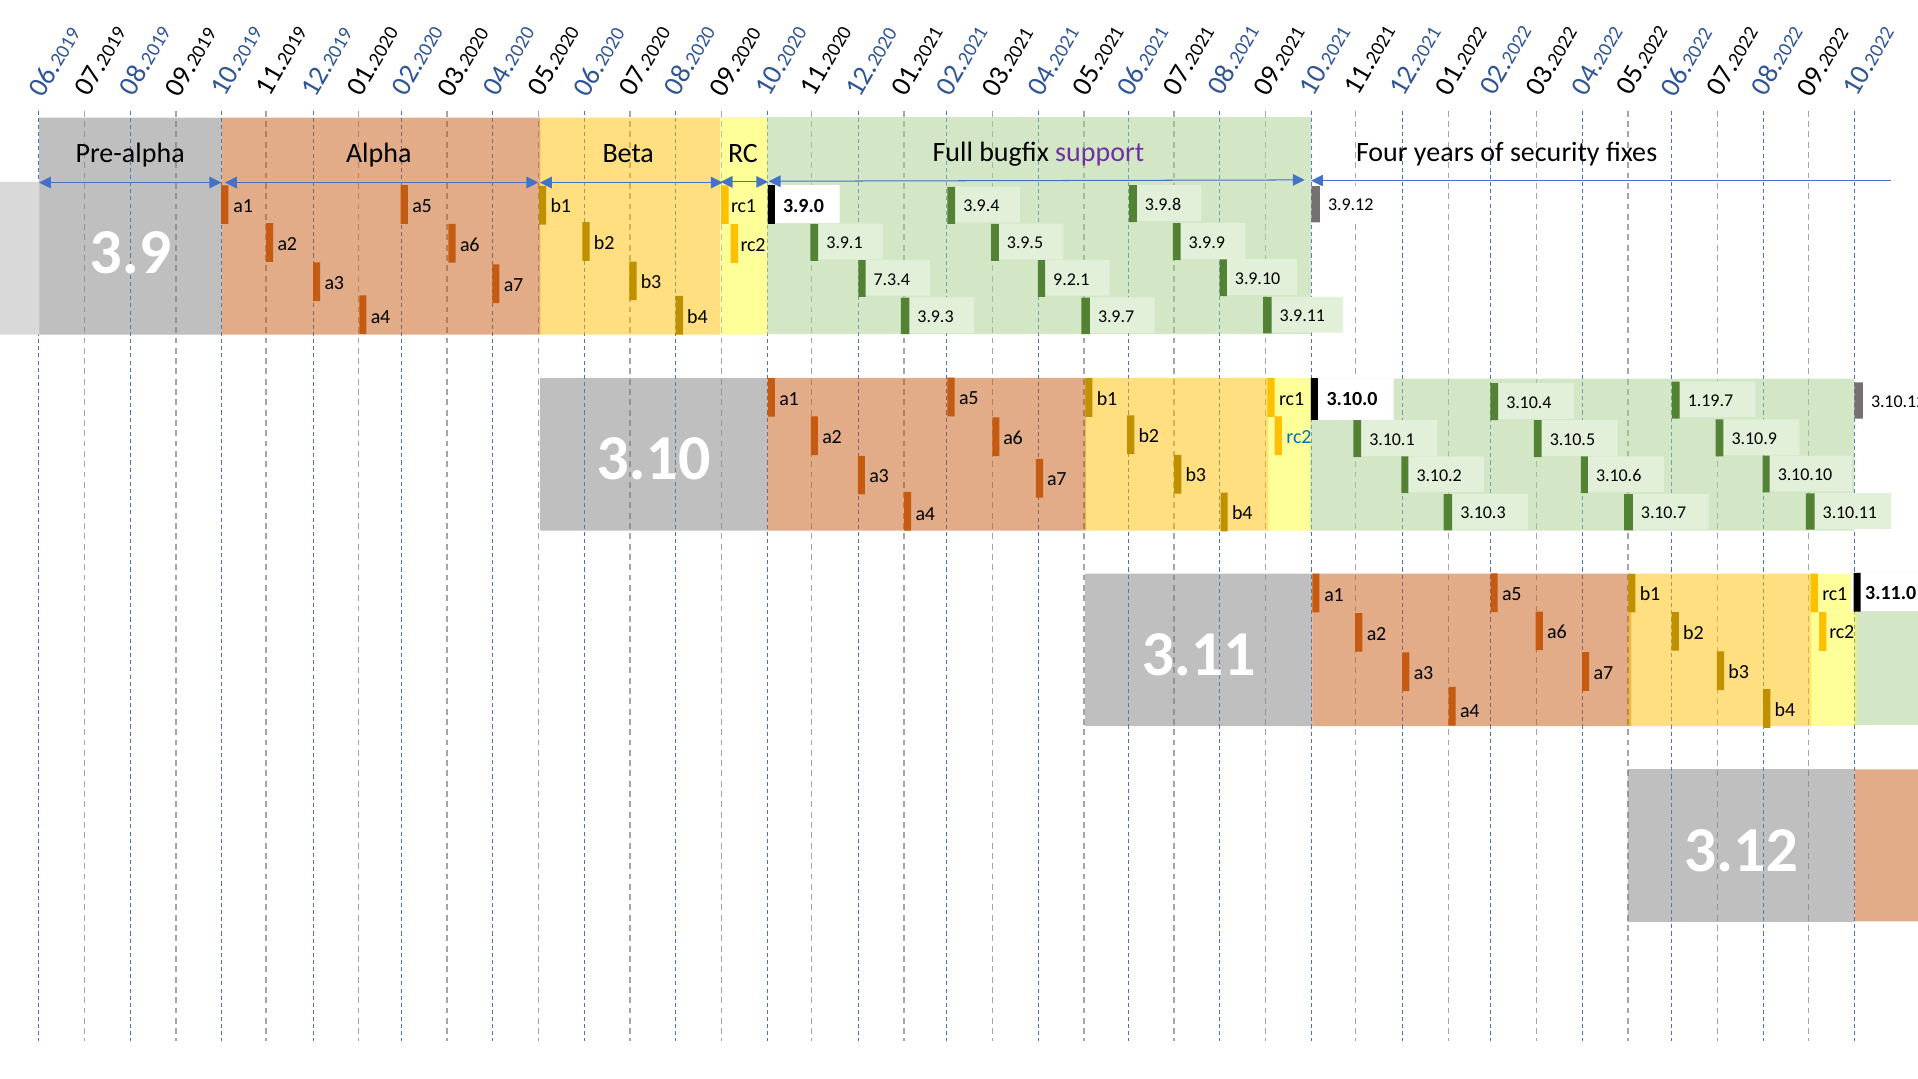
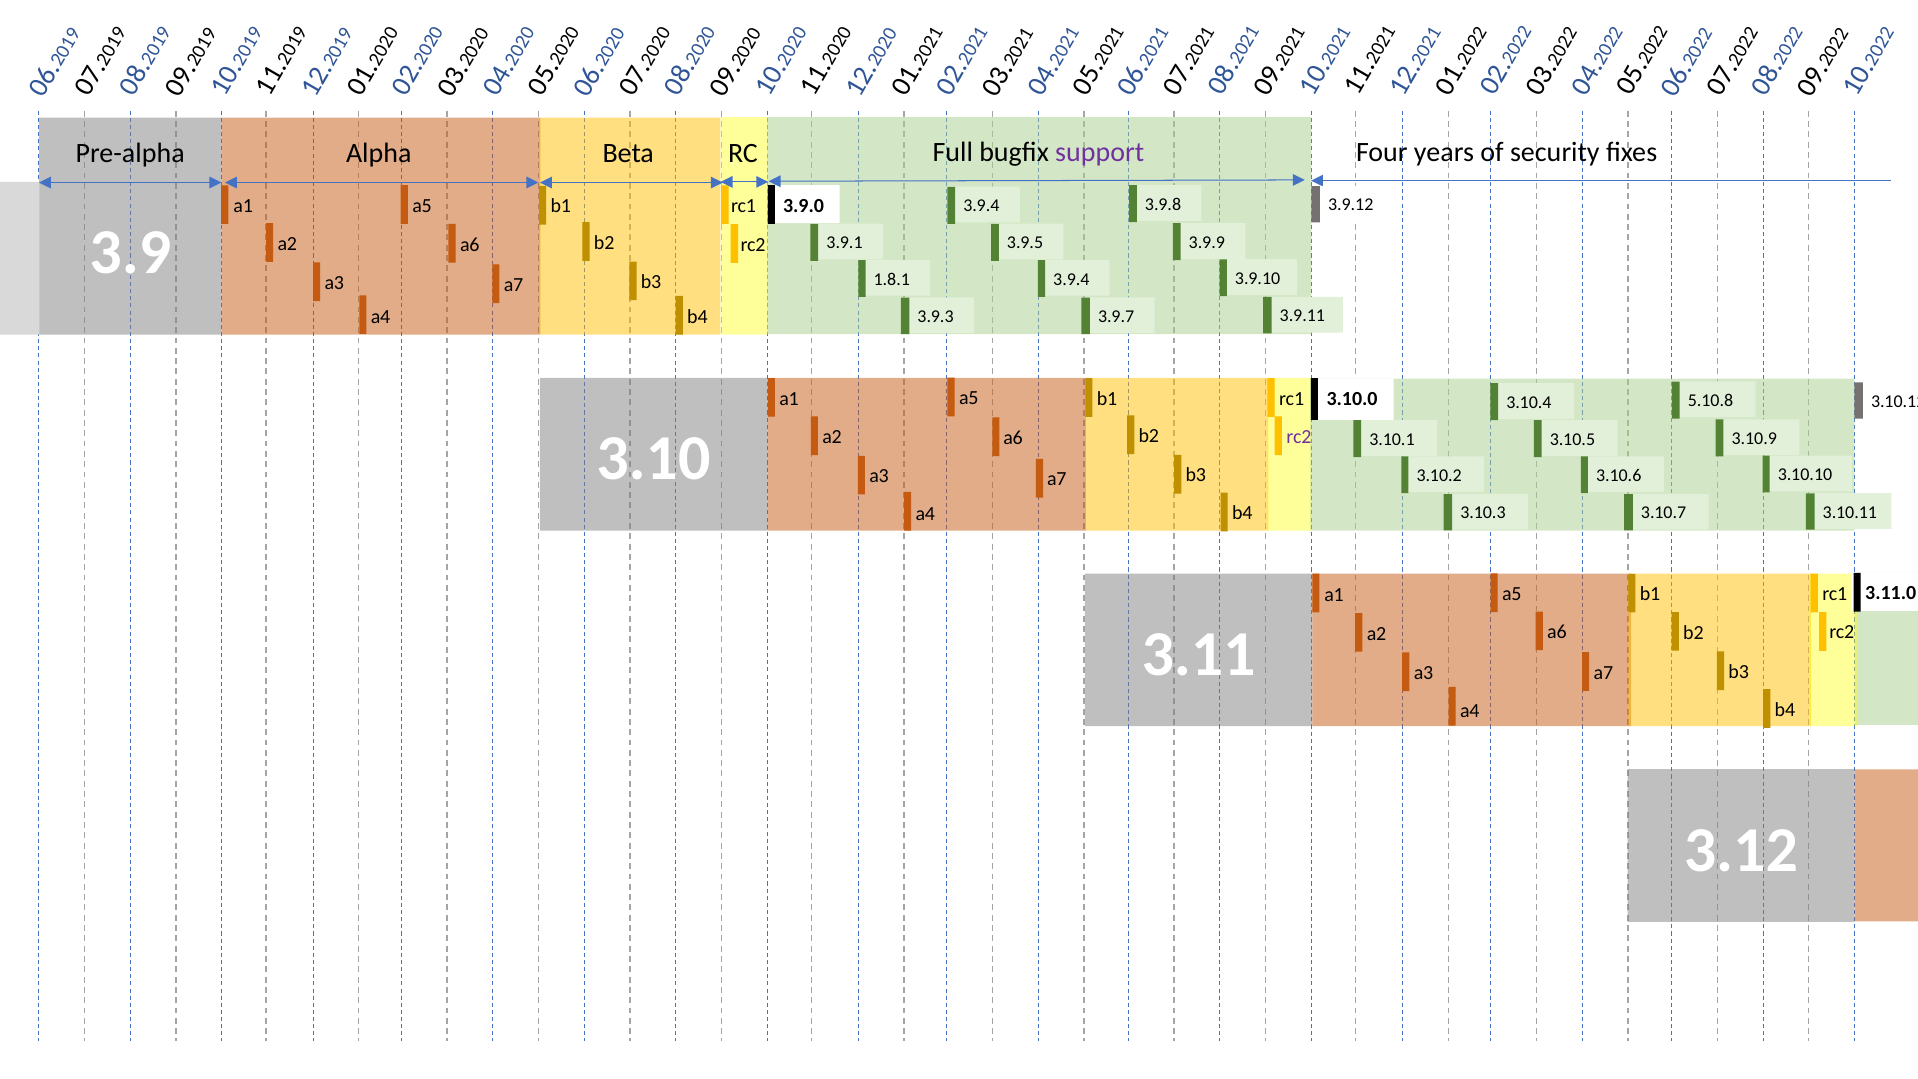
7.3.4: 7.3.4 -> 1.8.1 (892, 279)
9.2.1: 9.2.1 -> 3.9.4 (1071, 279)
1.19.7: 1.19.7 -> 5.10.8 (1711, 401)
rc2 colour: blue -> purple (1299, 437)
